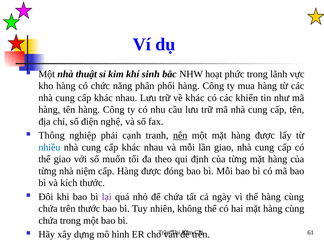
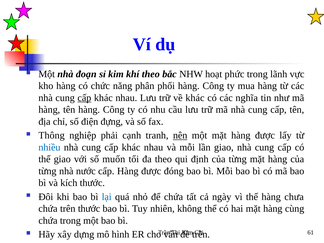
thuật: thuật -> đoạn (86, 74)
khí sinh: sinh -> theo (151, 74)
cấp underline: none -> present (84, 98)
khiển: khiển -> nghĩa (247, 98)
nghệ: nghệ -> đựng (112, 122)
niệm: niệm -> nước (86, 171)
lại colour: purple -> blue (107, 197)
thế hàng cùng: cùng -> chưa (294, 197)
